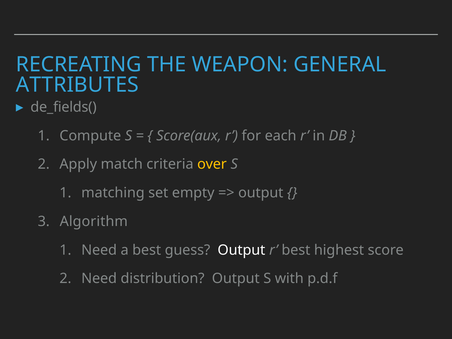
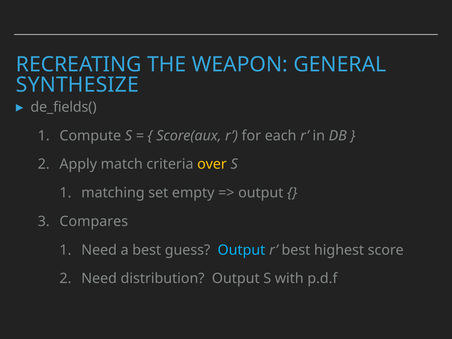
ATTRIBUTES: ATTRIBUTES -> SYNTHESIZE (77, 85)
Algorithm: Algorithm -> Compares (94, 221)
Output colour: white -> light blue (241, 250)
